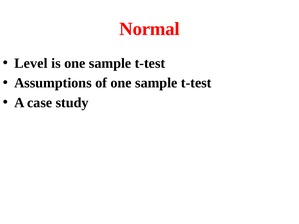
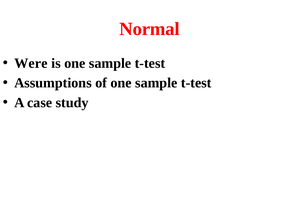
Level: Level -> Were (31, 63)
